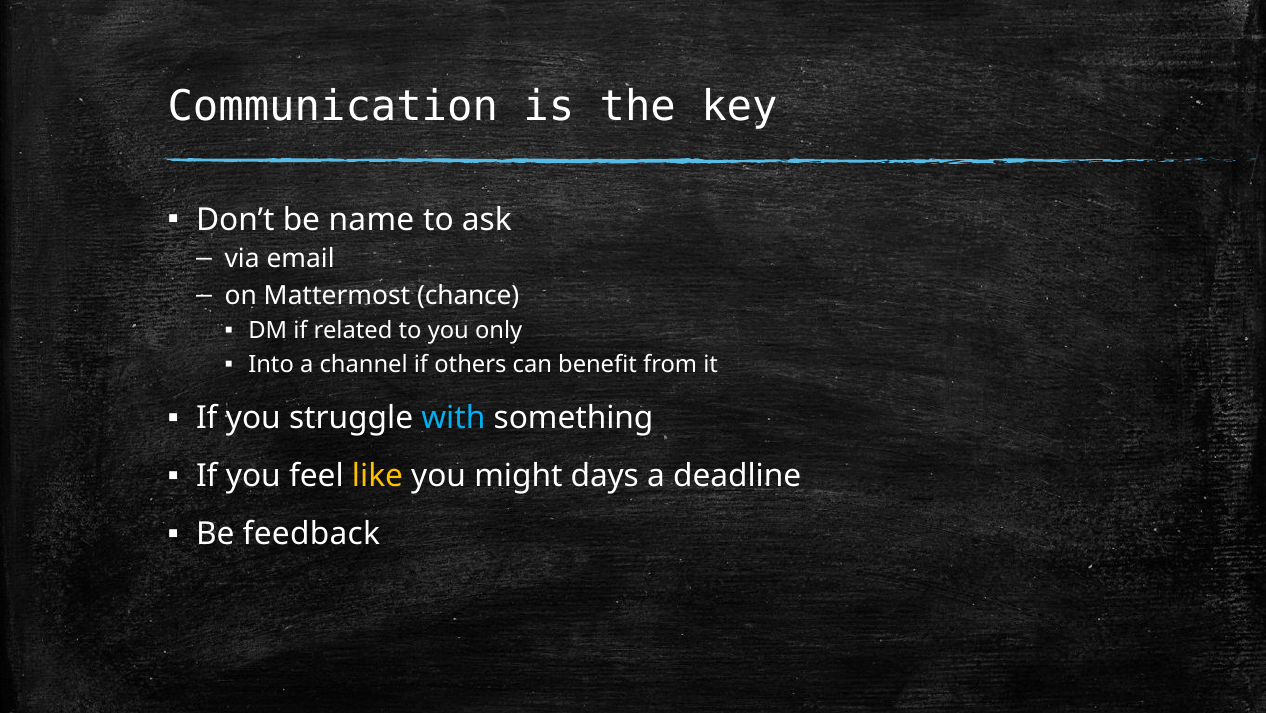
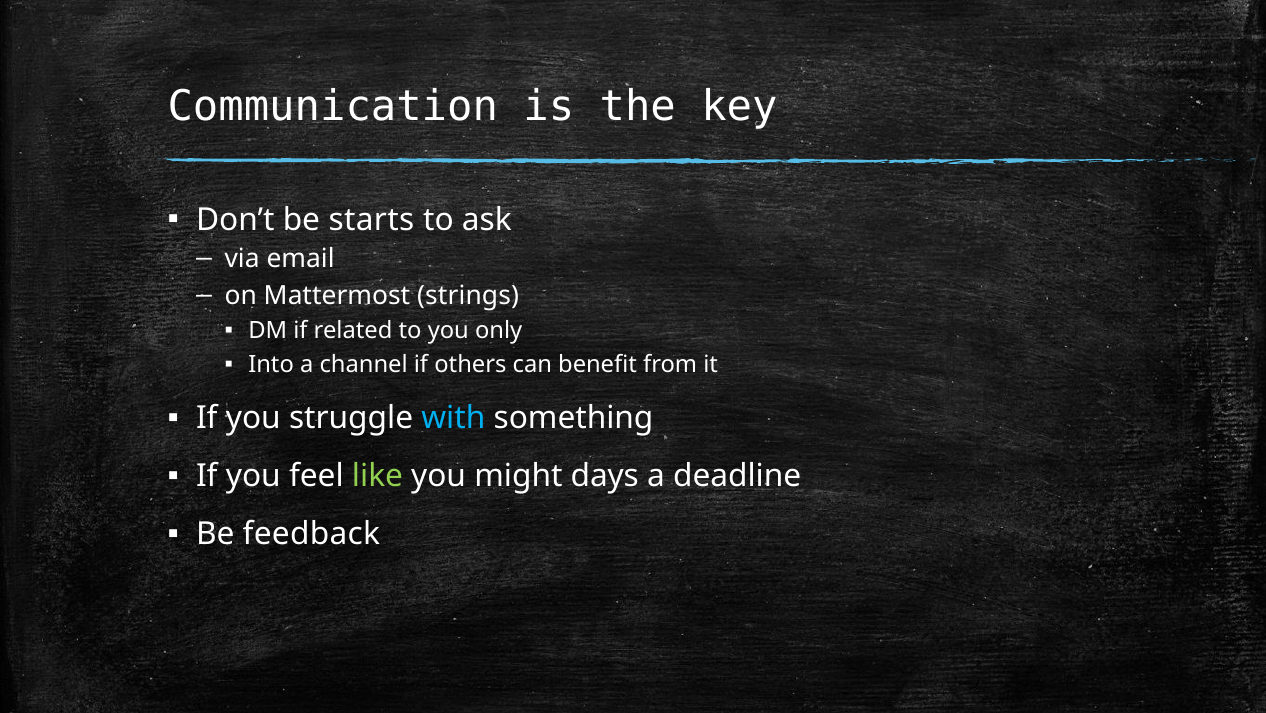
name: name -> starts (371, 220)
chance: chance -> strings (468, 295)
like colour: yellow -> light green (377, 475)
